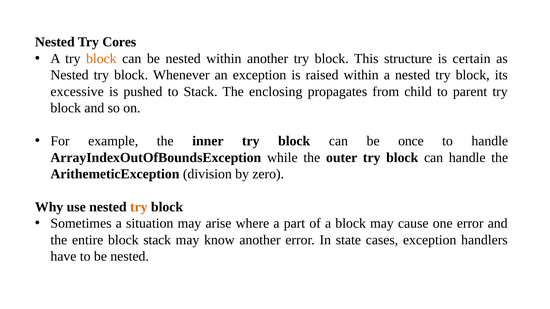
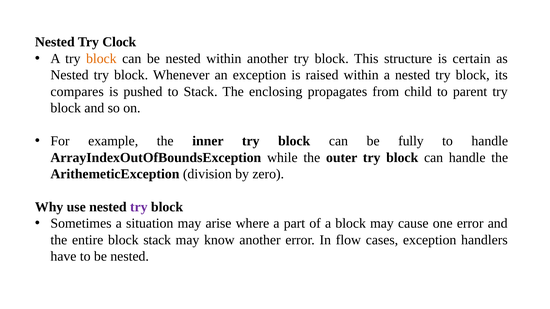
Cores: Cores -> Clock (119, 42)
excessive: excessive -> compares (77, 92)
once: once -> fully (411, 141)
try colour: orange -> purple (139, 207)
state: state -> flow (348, 240)
